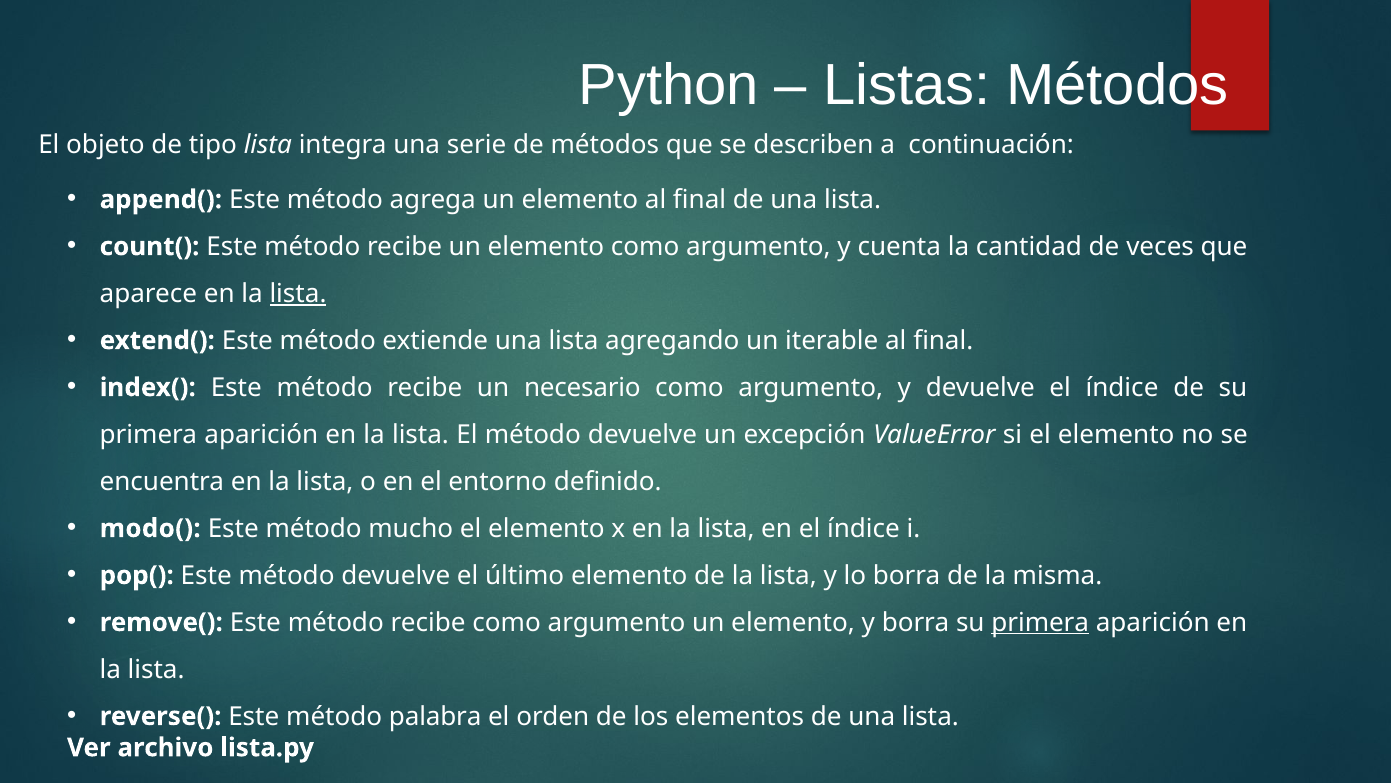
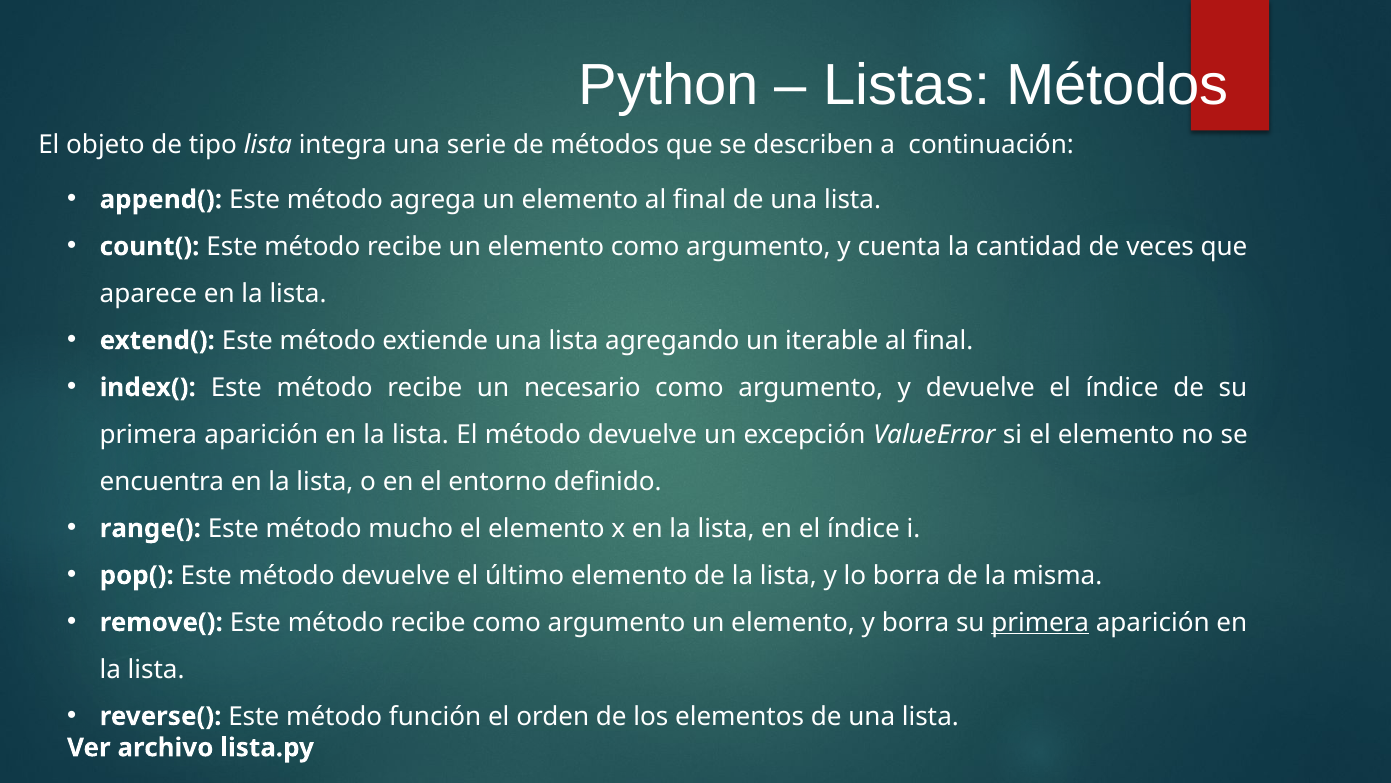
lista underline: present -> none (298, 293)
modo(: modo( -> range( (150, 528)
palabra: palabra -> función (435, 716)
